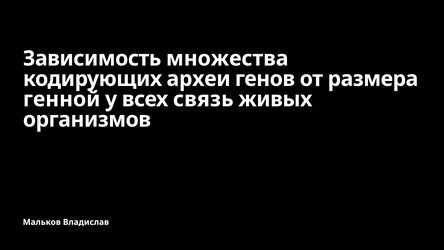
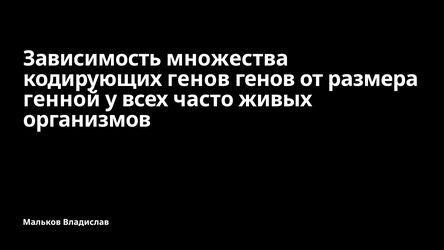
кодирующих археи: археи -> генов (198, 79)
связь: связь -> часто (203, 99)
